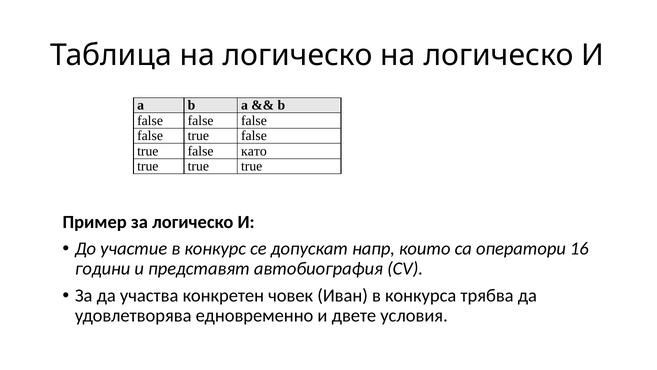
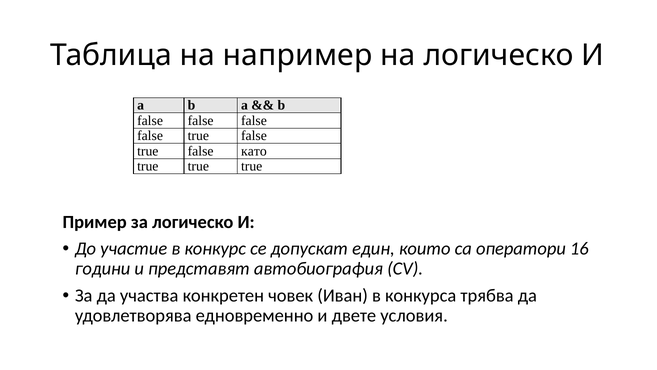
Таблица на логическо: логическо -> например (298, 55)
напр: напр -> един (373, 249)
